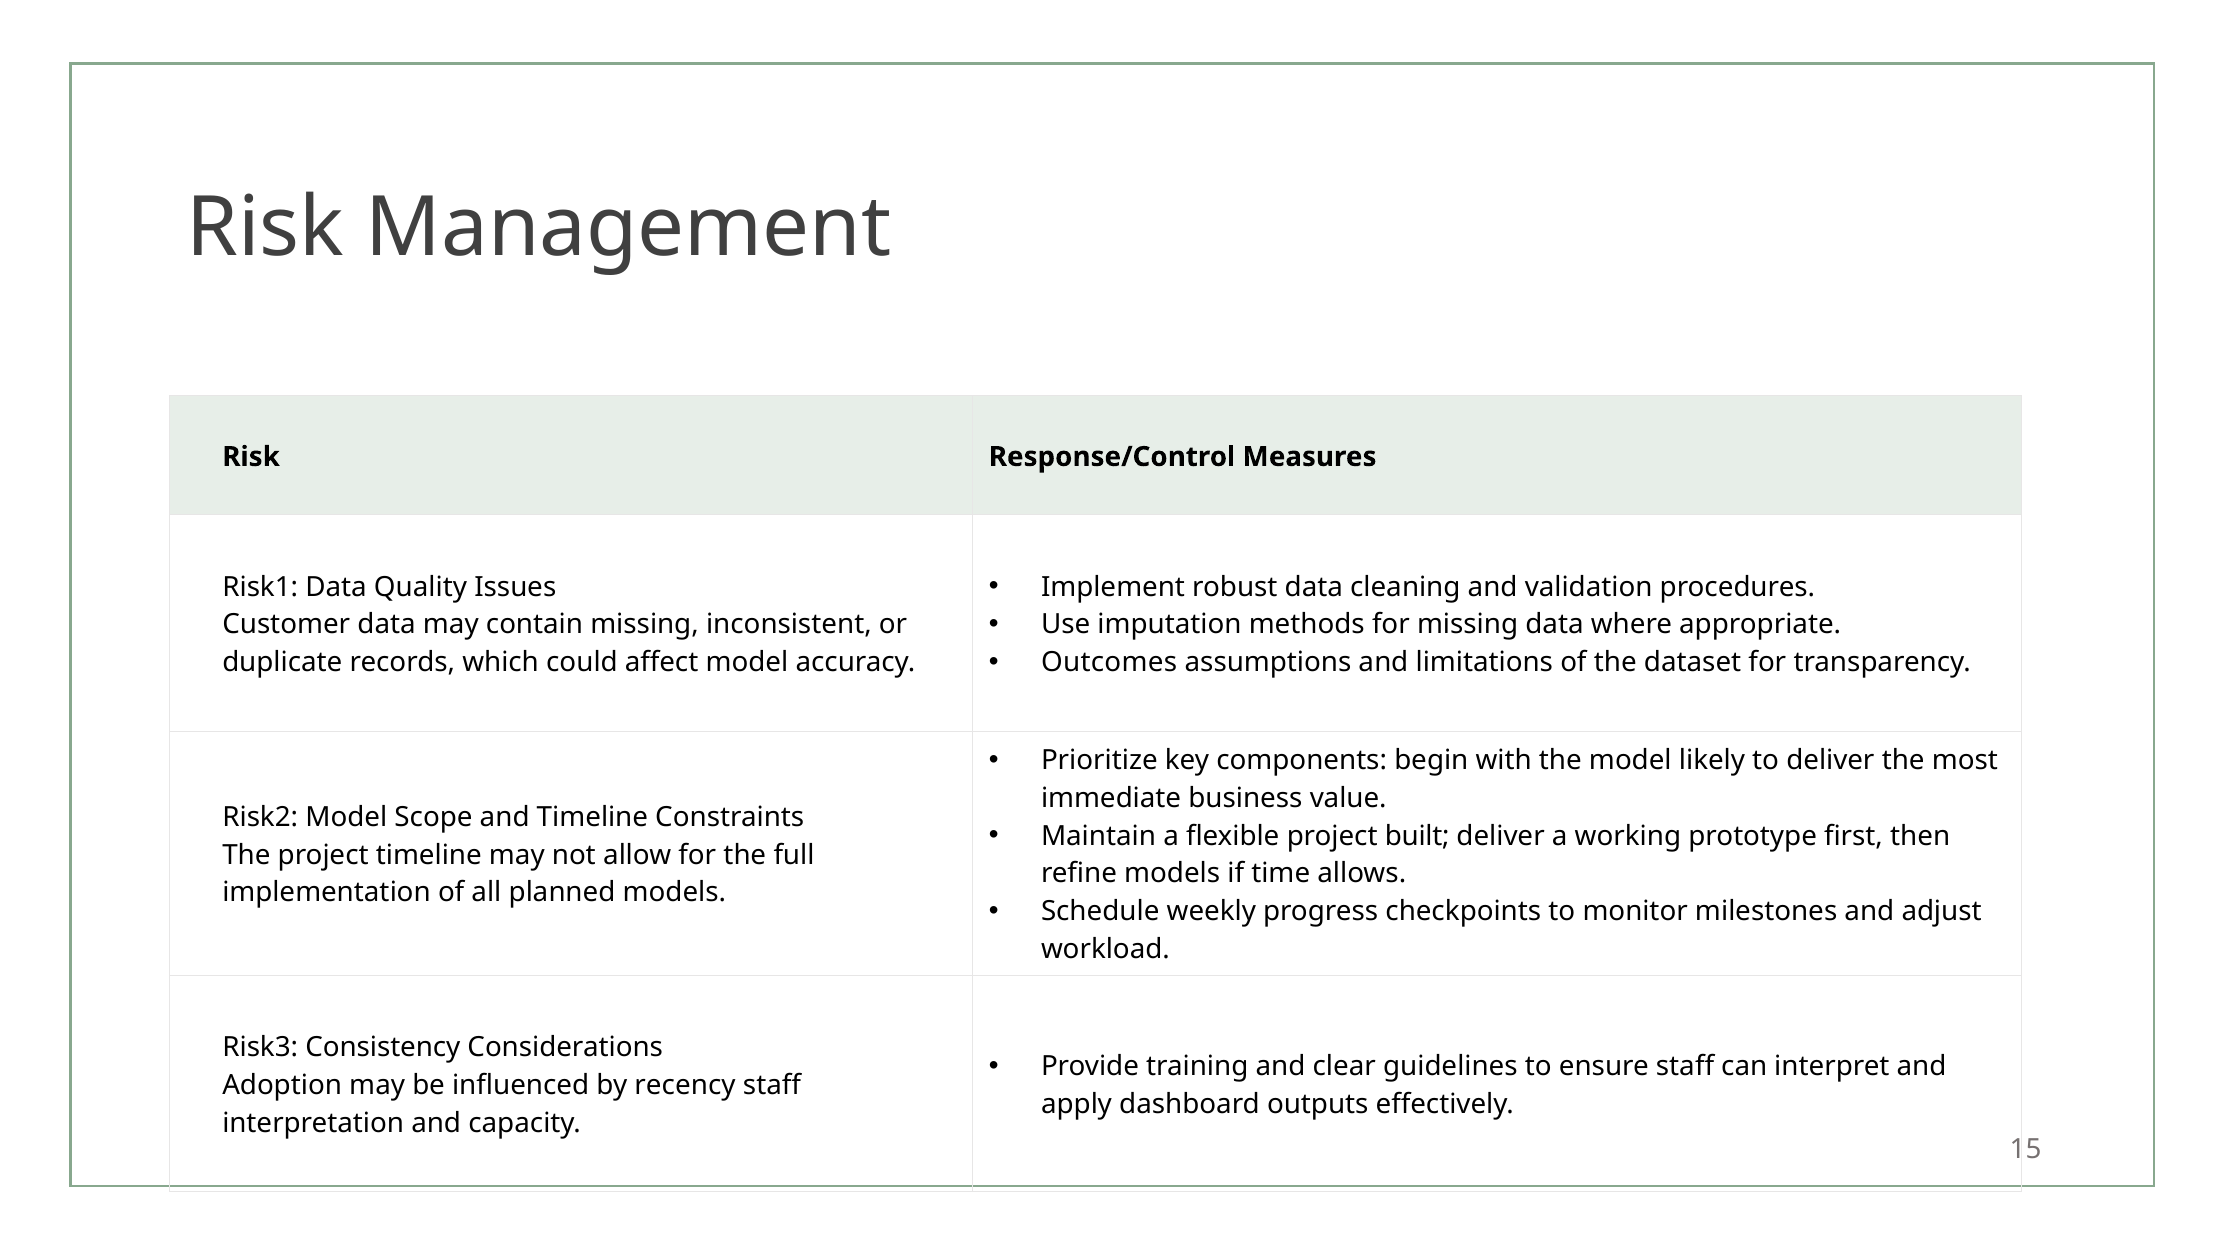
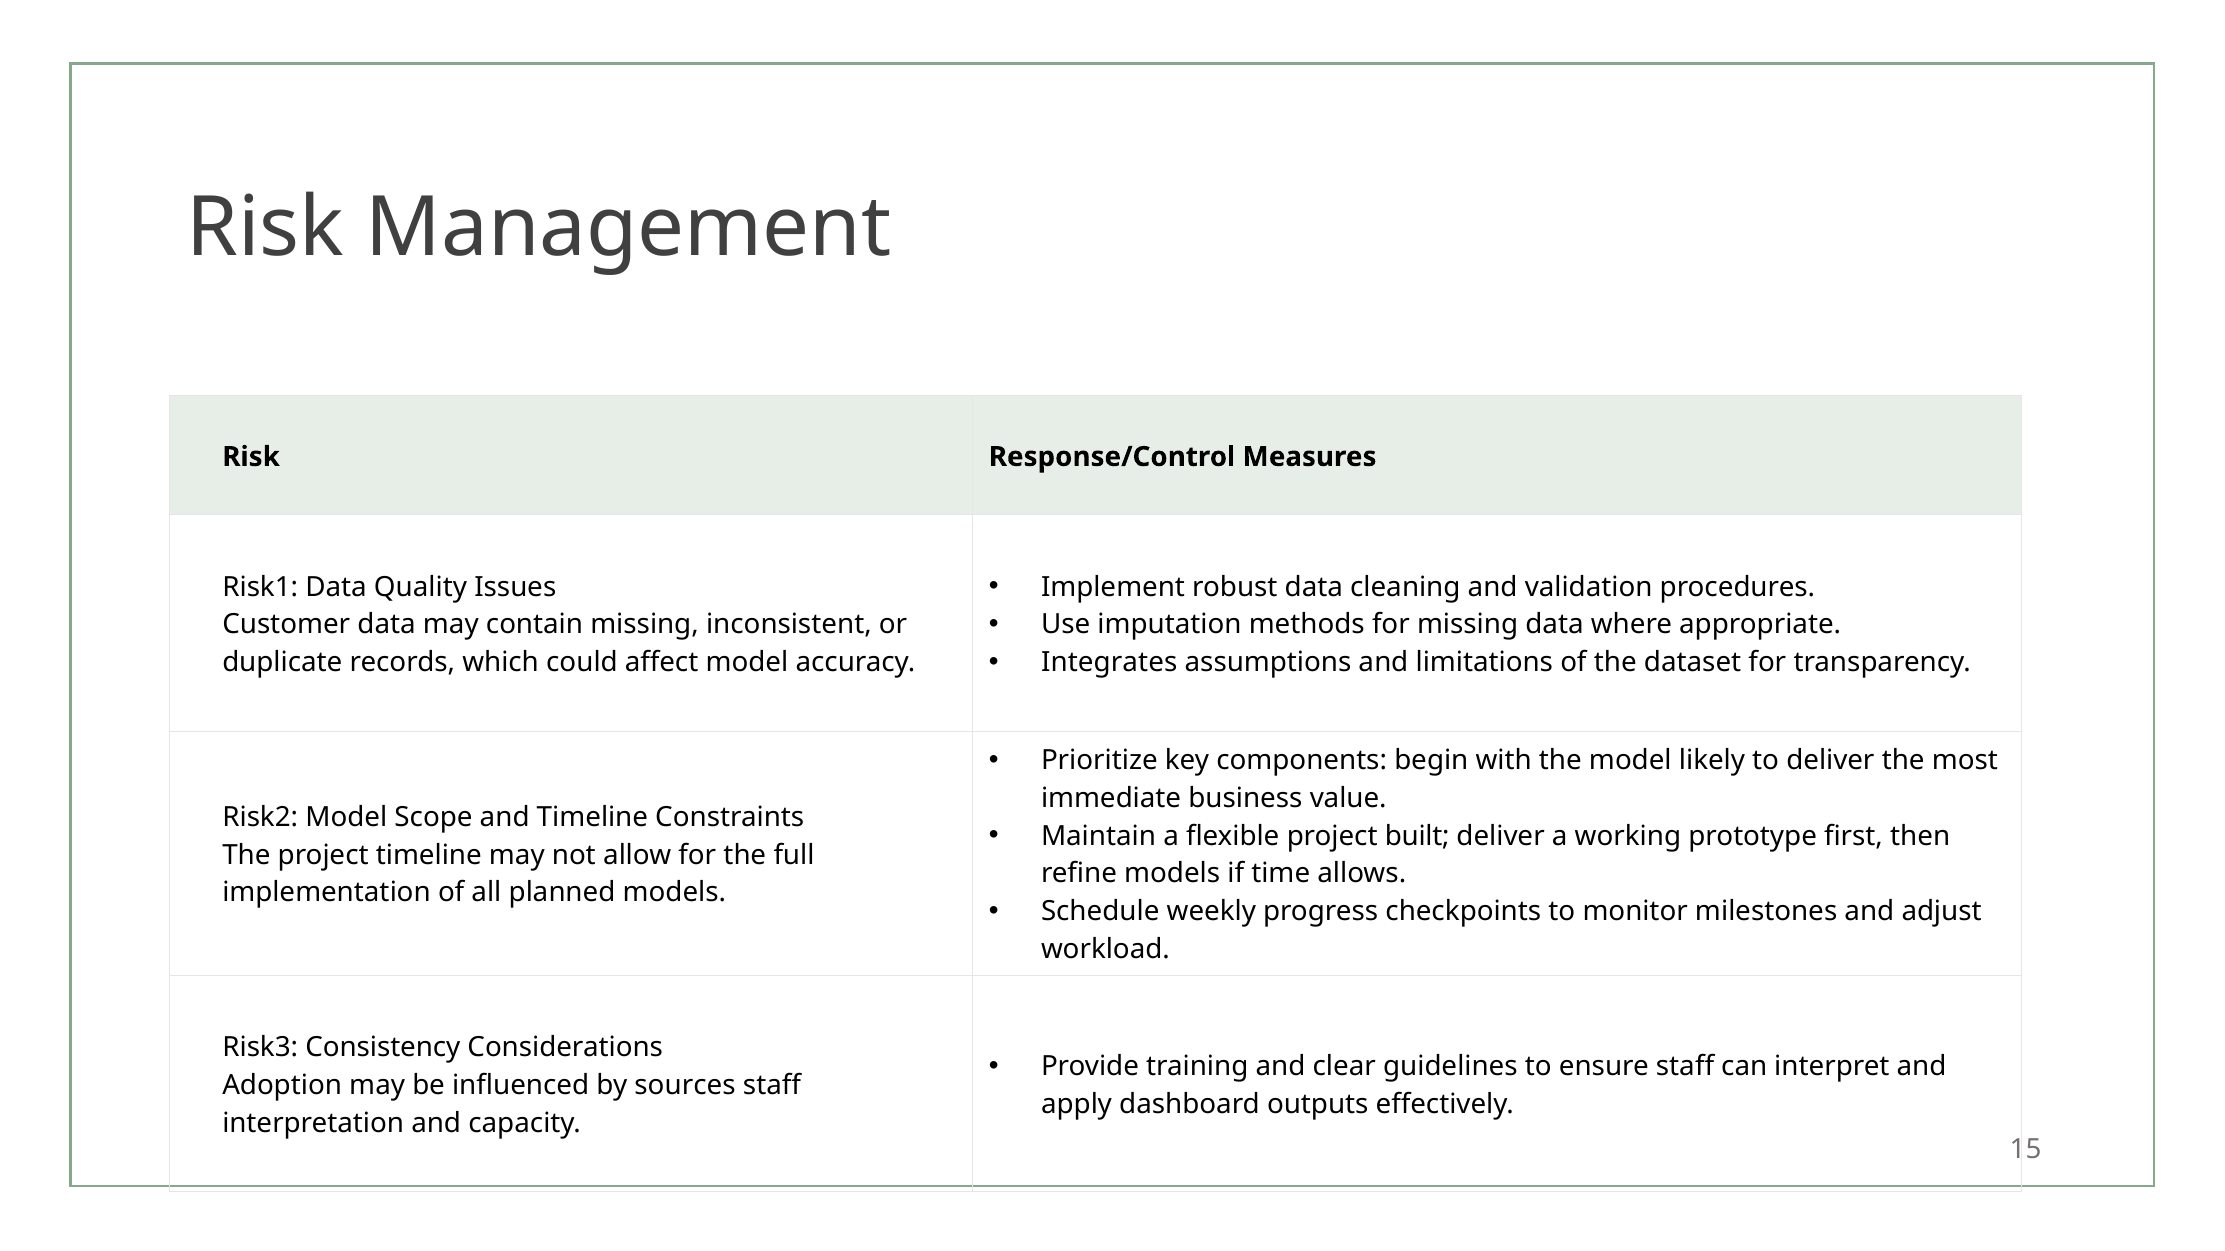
Outcomes: Outcomes -> Integrates (1109, 663)
recency: recency -> sources (685, 1086)
